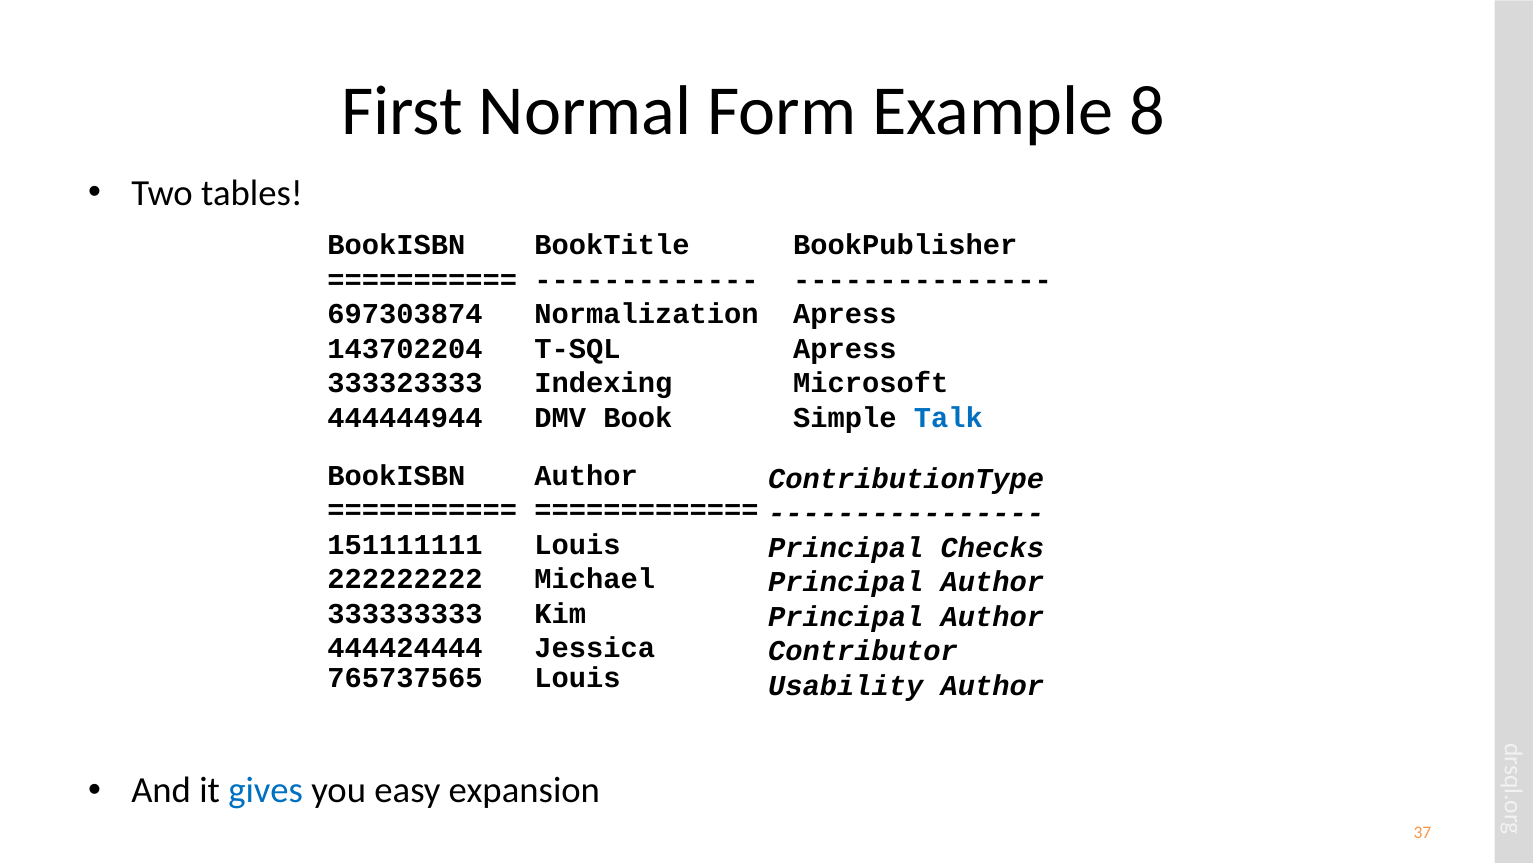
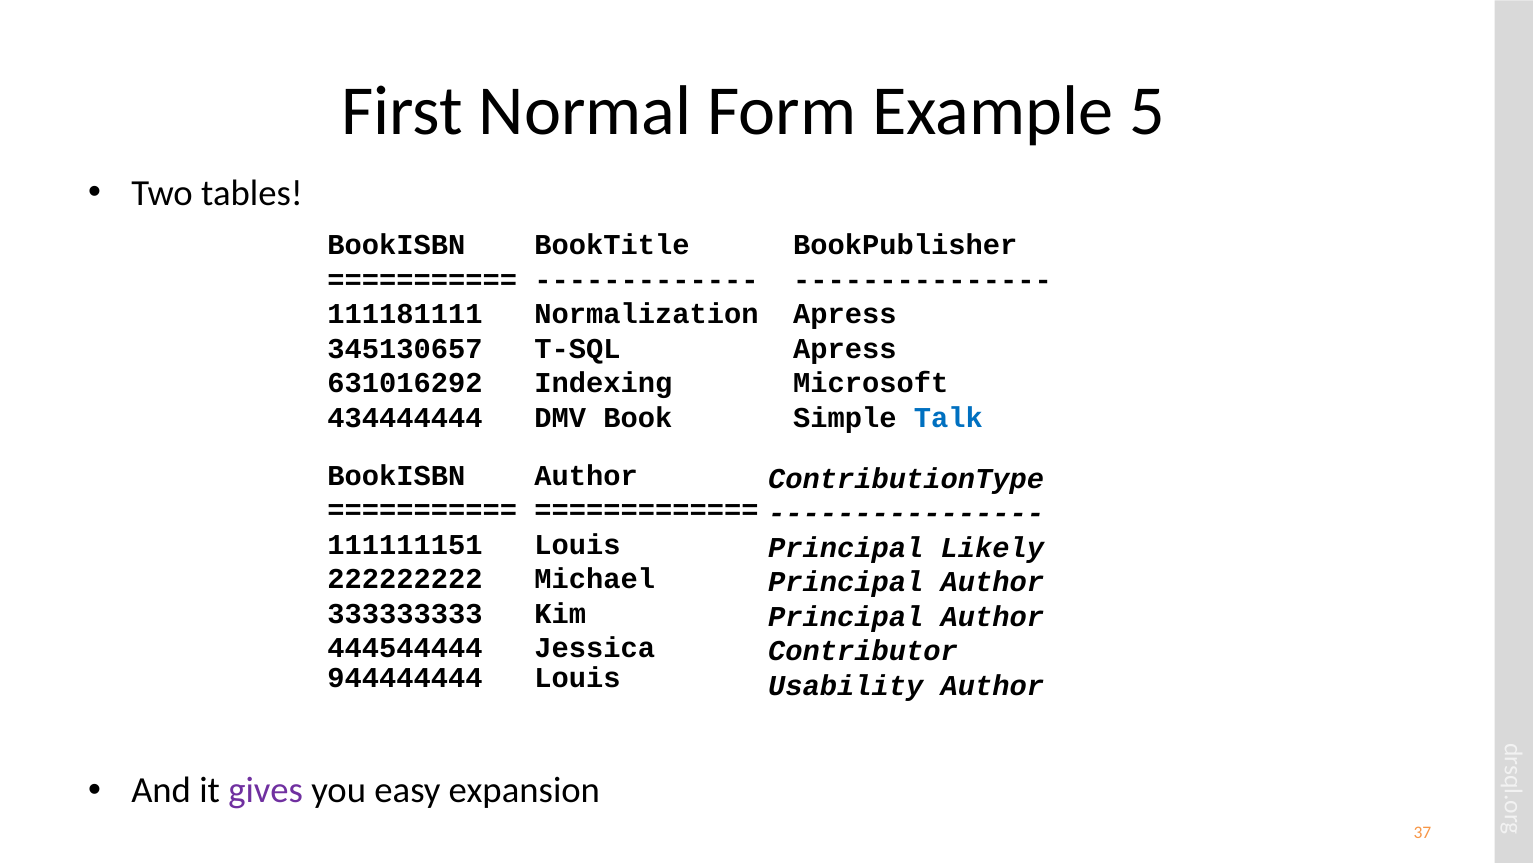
8: 8 -> 5 (1147, 111)
697303874: 697303874 -> 111181111 (405, 314)
143702204: 143702204 -> 345130657 (405, 349)
333323333: 333323333 -> 631016292 (405, 383)
444444944: 444444944 -> 434444444 (405, 418)
151111111: 151111111 -> 111111151 (405, 544)
Checks: Checks -> Likely (992, 547)
444424444: 444424444 -> 444544444 (405, 648)
765737565: 765737565 -> 944444444 (405, 678)
gives colour: blue -> purple (266, 790)
